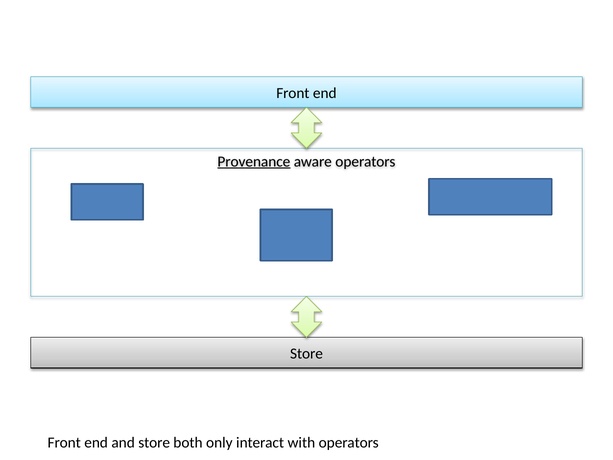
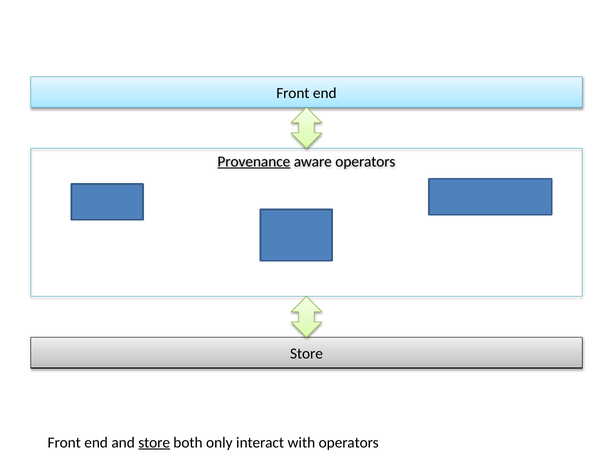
store underline: none -> present (154, 442)
